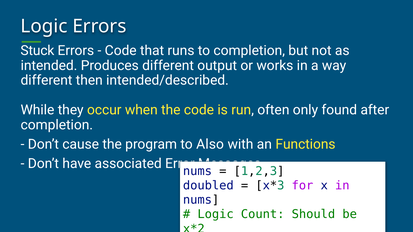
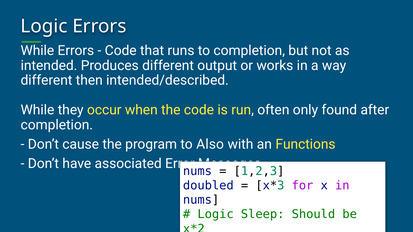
Stuck: Stuck -> While (37, 51)
Count: Count -> Sleep (263, 215)
